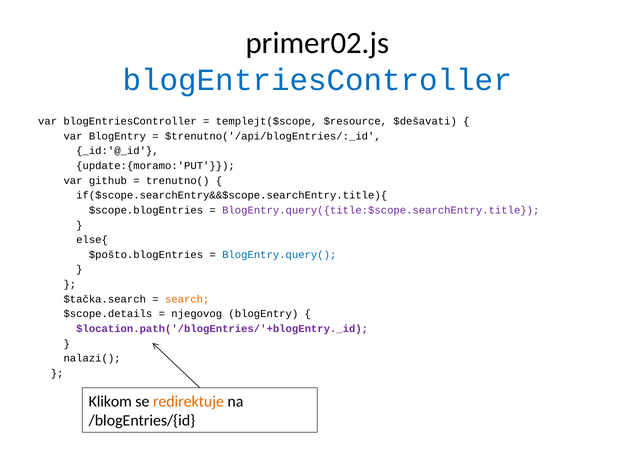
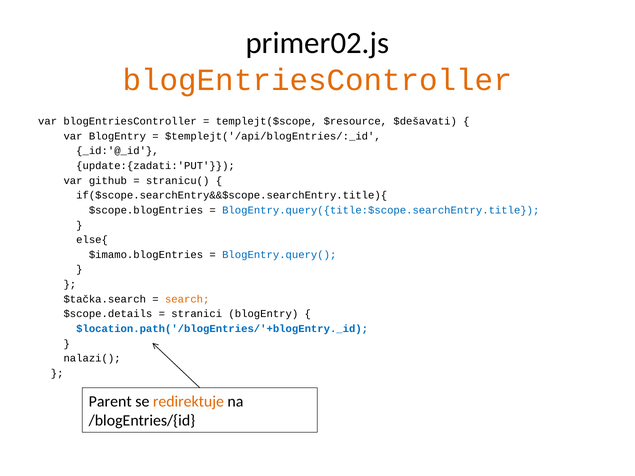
blogEntriesController colour: blue -> orange (317, 80)
$trenutno('/api/blogEntries/:_id: $trenutno('/api/blogEntries/:_id -> $templejt('/api/blogEntries/:_id (273, 136)
update:{moramo:'PUT: update:{moramo:'PUT -> update:{zadati:'PUT (156, 166)
trenutno(: trenutno( -> stranicu( (178, 181)
BlogEntry.query({title:$scope.searchEntry.title colour: purple -> blue (381, 210)
$pošto.blogEntries: $pošto.blogEntries -> $imamo.blogEntries (146, 255)
njegovog: njegovog -> stranici (197, 314)
$location.path('/blogEntries/'+blogEntry._id colour: purple -> blue (222, 329)
Klikom: Klikom -> Parent (110, 402)
